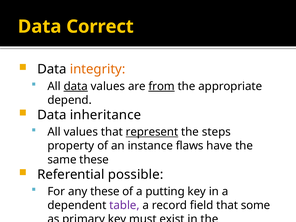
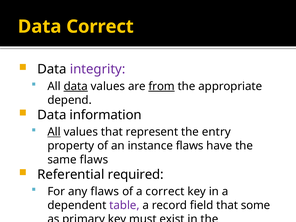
integrity colour: orange -> purple (98, 69)
inheritance: inheritance -> information (106, 115)
All underline: none -> present (54, 132)
represent underline: present -> none (152, 132)
steps: steps -> entry (216, 132)
same these: these -> flaws (94, 160)
possible: possible -> required (136, 175)
any these: these -> flaws (105, 192)
a putting: putting -> correct (165, 192)
